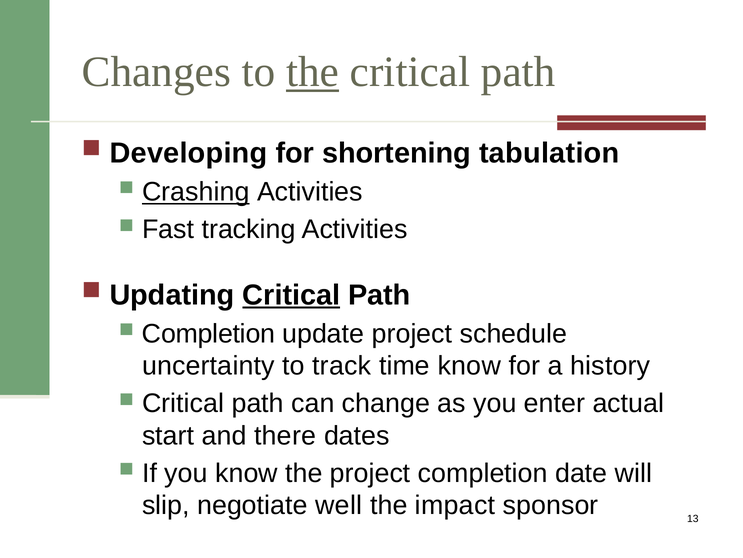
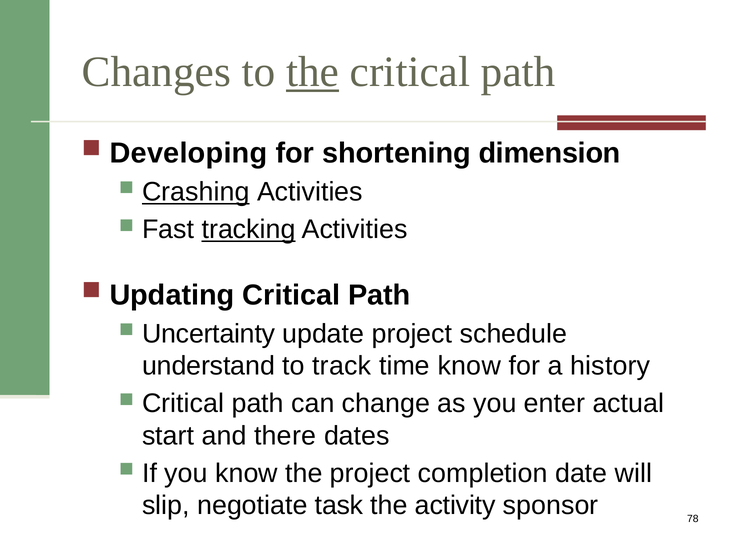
tabulation: tabulation -> dimension (550, 153)
tracking underline: none -> present (249, 229)
Critical underline: present -> none (291, 295)
Completion: Completion -> Uncertainty (209, 333)
uncertainty: uncertainty -> understand (209, 365)
well: well -> task (339, 505)
impact: impact -> activity (455, 505)
13: 13 -> 78 (693, 518)
